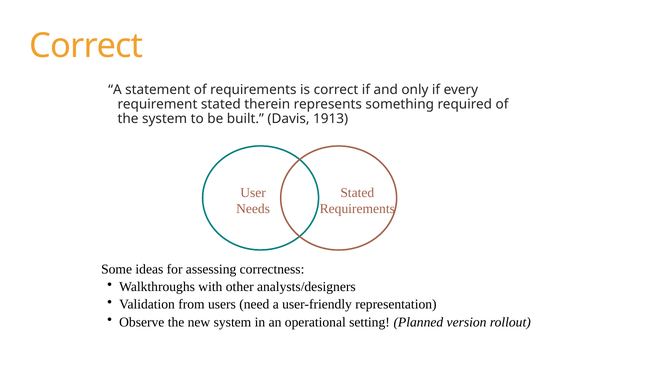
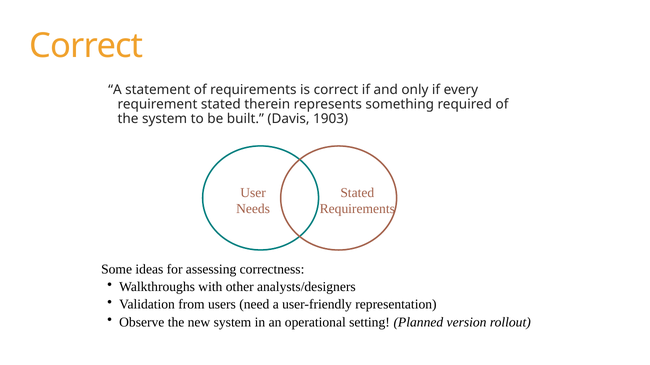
1913: 1913 -> 1903 (331, 119)
